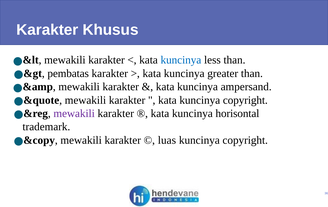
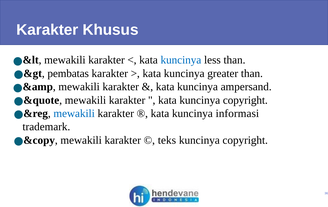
mewakili colour: purple -> blue (74, 113)
horisontal: horisontal -> informasi (237, 113)
luas: luas -> teks (167, 140)
